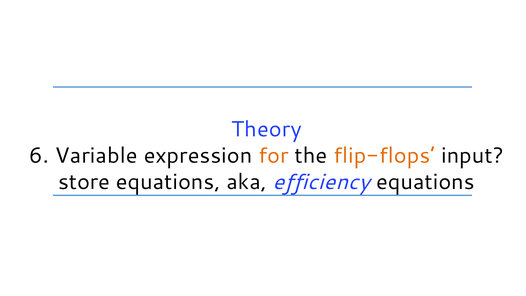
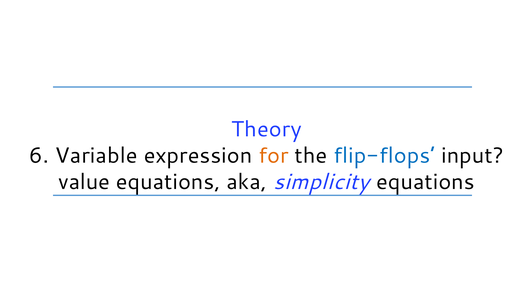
flip-flops colour: orange -> blue (384, 155)
store: store -> value (84, 182)
efficiency: efficiency -> simplicity (321, 182)
